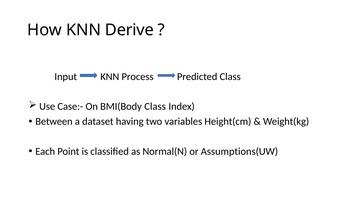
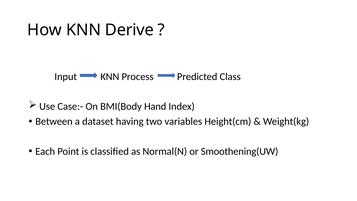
BMI(Body Class: Class -> Hand (155, 106)
Assumptions(UW: Assumptions(UW -> Smoothening(UW (240, 151)
